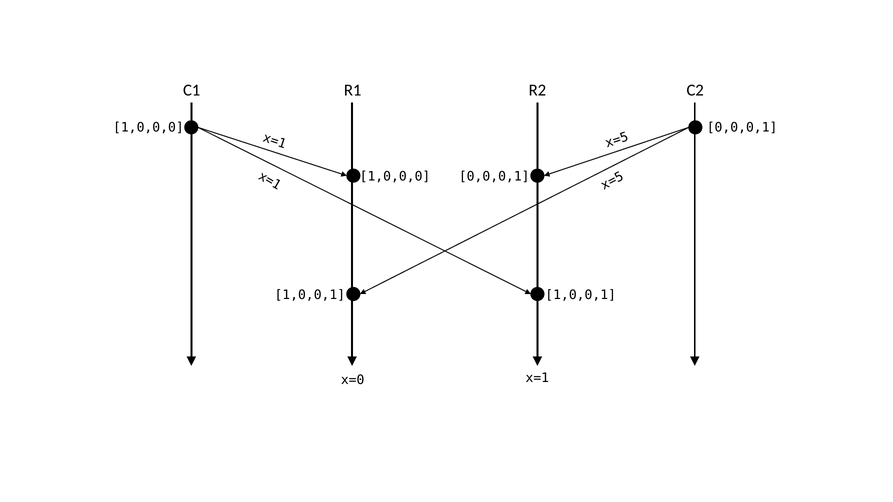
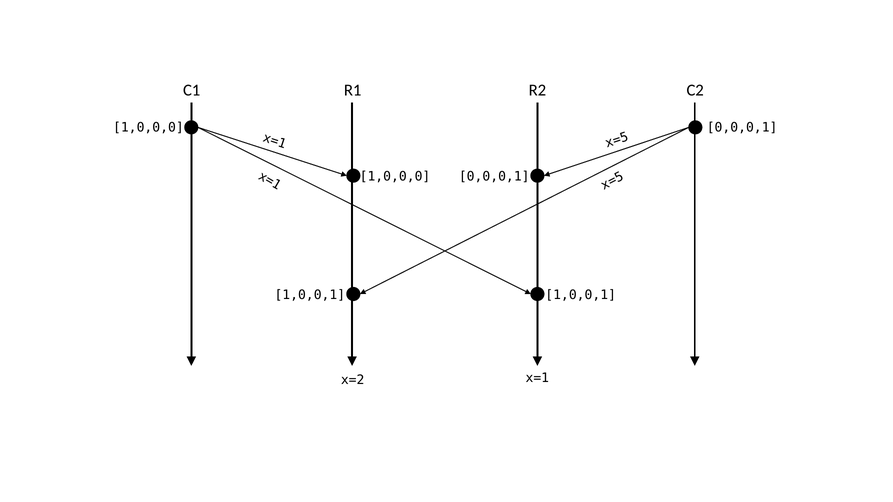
x=0: x=0 -> x=2 (353, 380)
